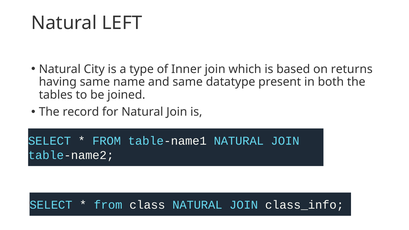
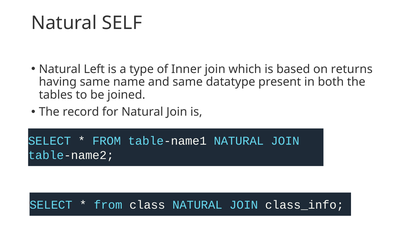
LEFT: LEFT -> SELF (122, 23)
City: City -> Left (94, 69)
